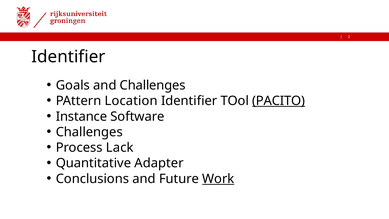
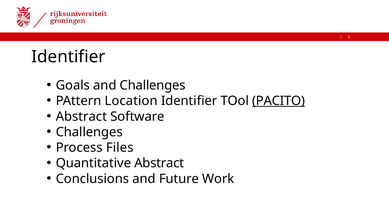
Instance: Instance -> Abstract (81, 116)
Lack: Lack -> Files (120, 147)
Quantitative Adapter: Adapter -> Abstract (159, 163)
Work underline: present -> none (218, 179)
